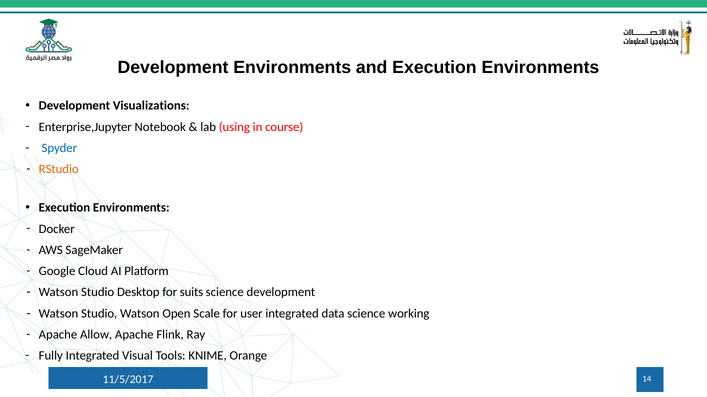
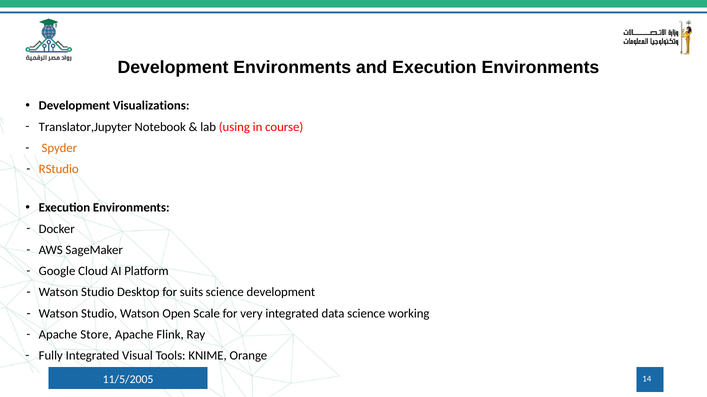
Enterprise,Jupyter: Enterprise,Jupyter -> Translator,Jupyter (85, 127)
Spyder colour: blue -> orange (59, 148)
user: user -> very (251, 314)
Allow: Allow -> Store (96, 335)
11/5/2017: 11/5/2017 -> 11/5/2005 (128, 380)
